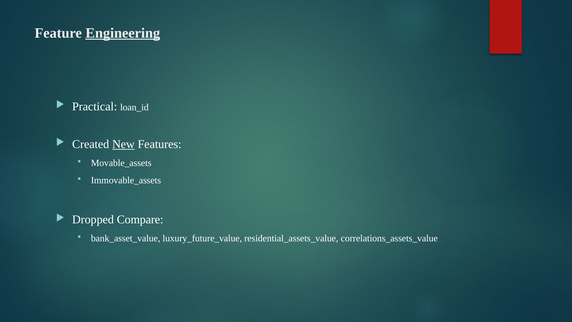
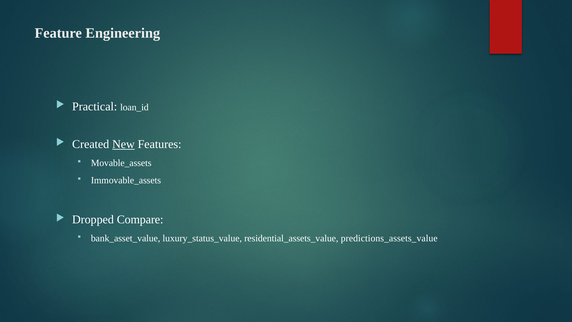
Engineering underline: present -> none (123, 33)
luxury_future_value: luxury_future_value -> luxury_status_value (202, 238)
correlations_assets_value: correlations_assets_value -> predictions_assets_value (389, 238)
